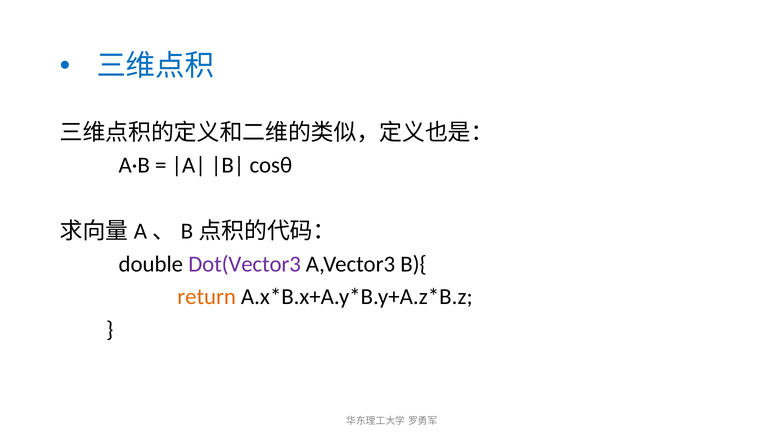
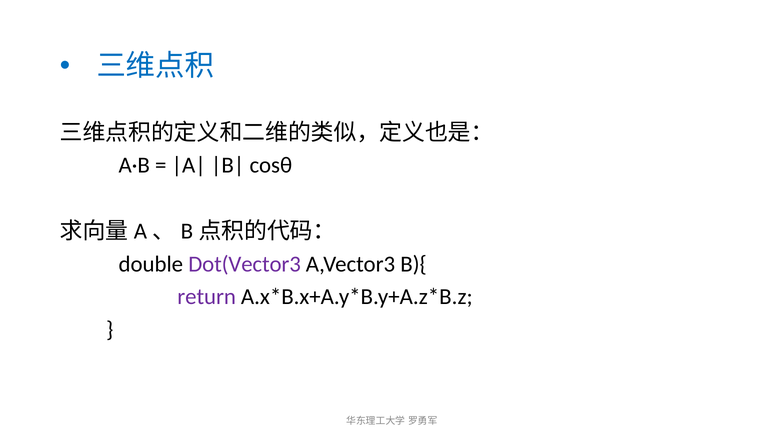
return colour: orange -> purple (207, 297)
